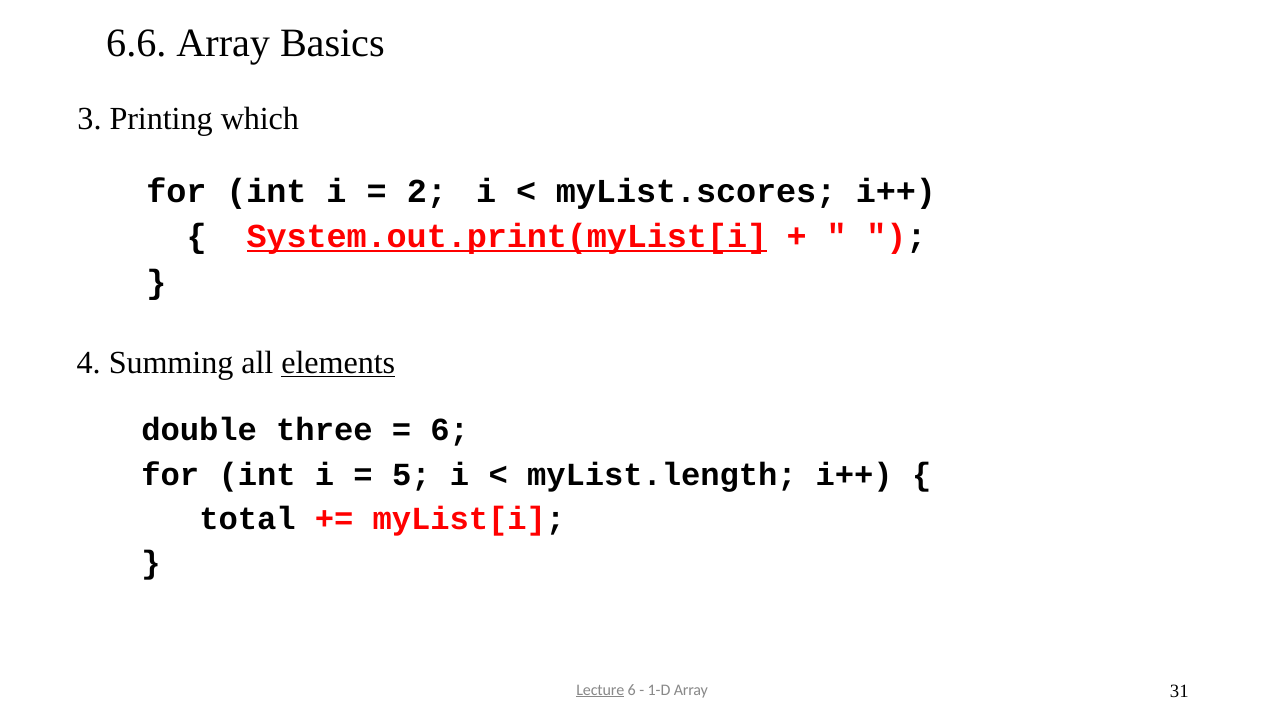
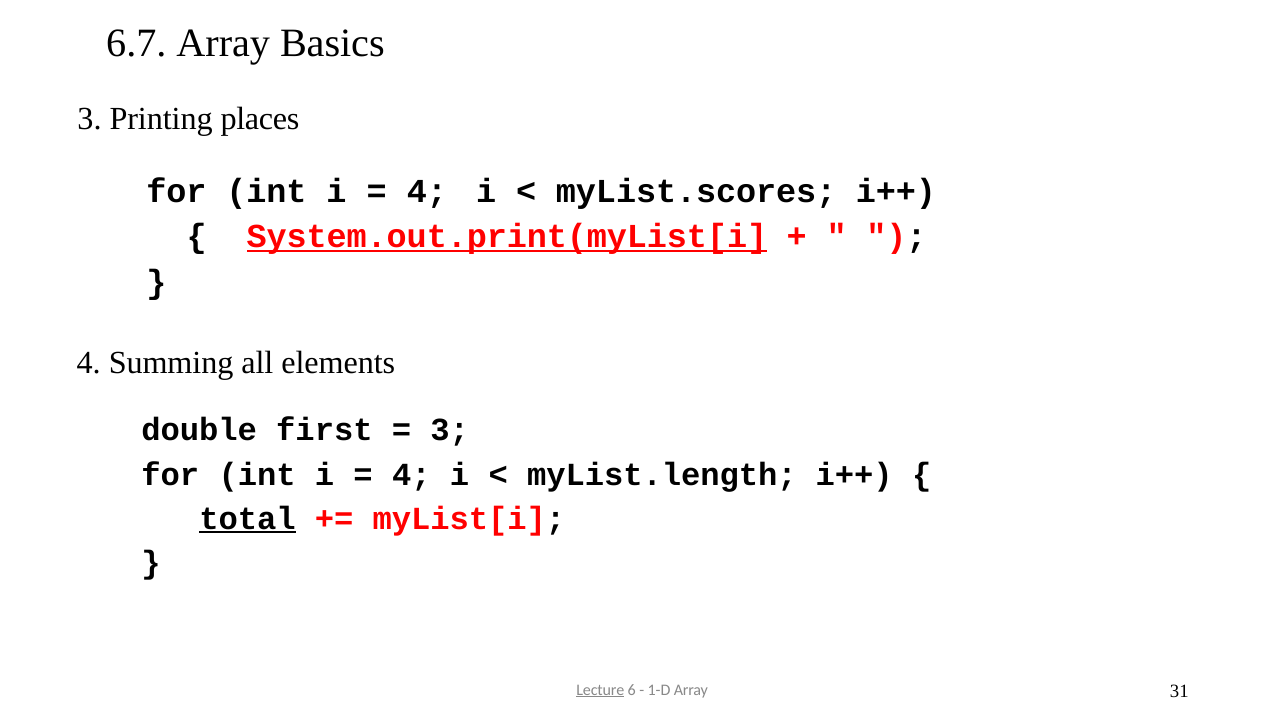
6.6: 6.6 -> 6.7 (136, 43)
which: which -> places (260, 119)
2: 2 -> 4 (427, 191)
elements underline: present -> none (338, 363)
three: three -> first (324, 430)
6: 6 -> 3 (450, 430)
5: 5 -> 4 (411, 475)
total underline: none -> present (247, 519)
